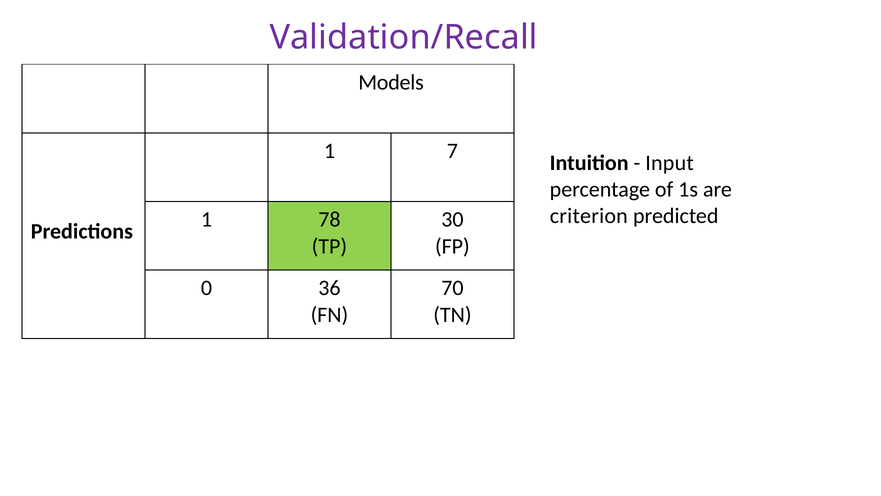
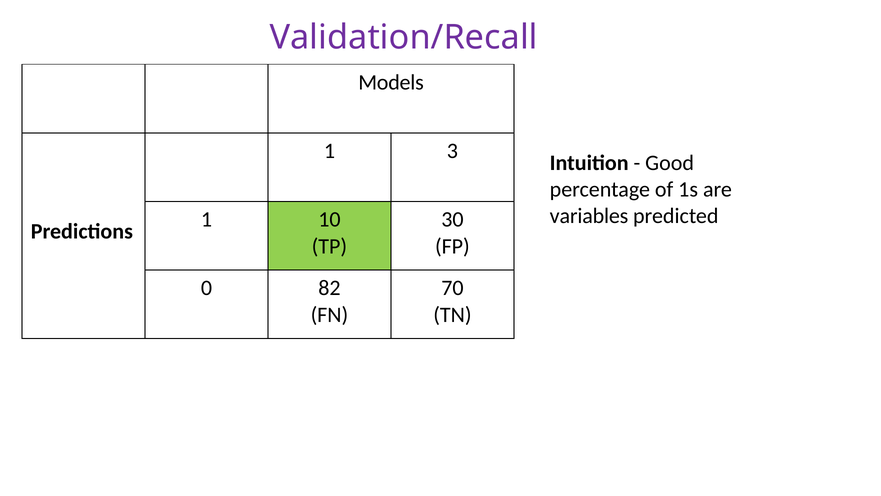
7: 7 -> 3 (452, 151)
Input: Input -> Good (670, 163)
criterion: criterion -> variables (589, 216)
78: 78 -> 10 (329, 219)
36: 36 -> 82 (329, 288)
